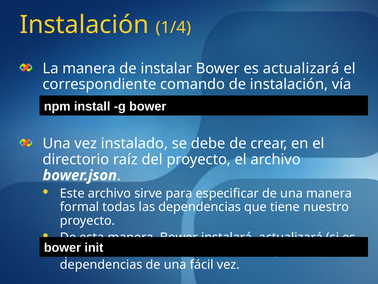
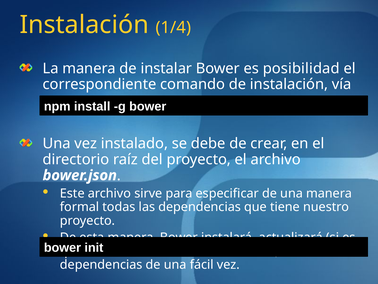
es actualizará: actualizará -> posibilidad (301, 68)
